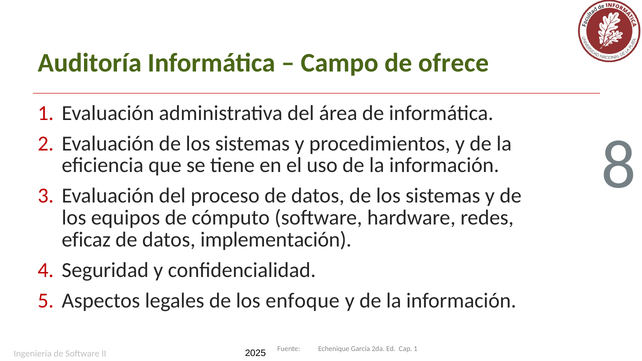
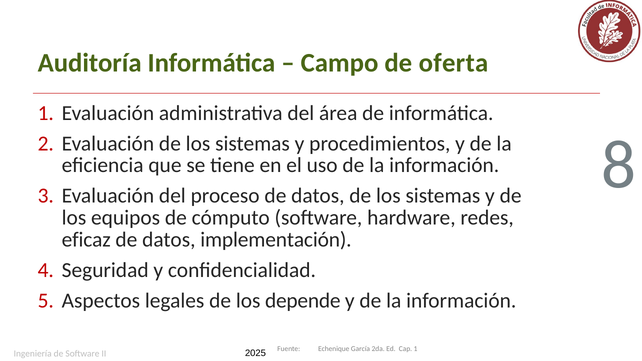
ofrece: ofrece -> oferta (453, 63)
enfoque: enfoque -> depende (303, 301)
